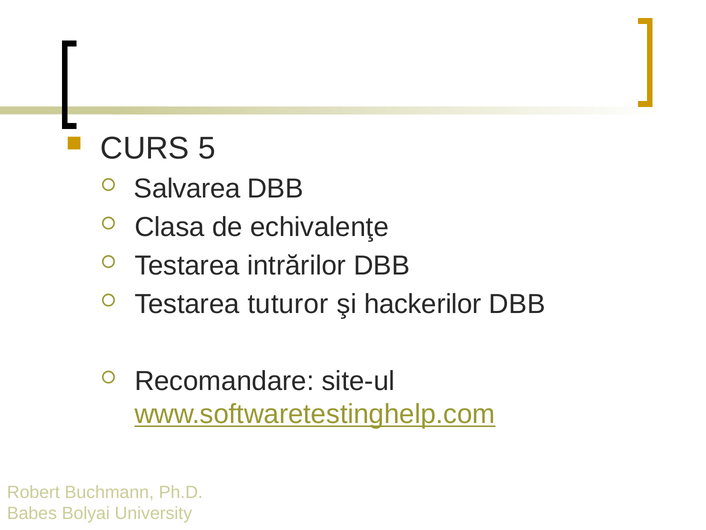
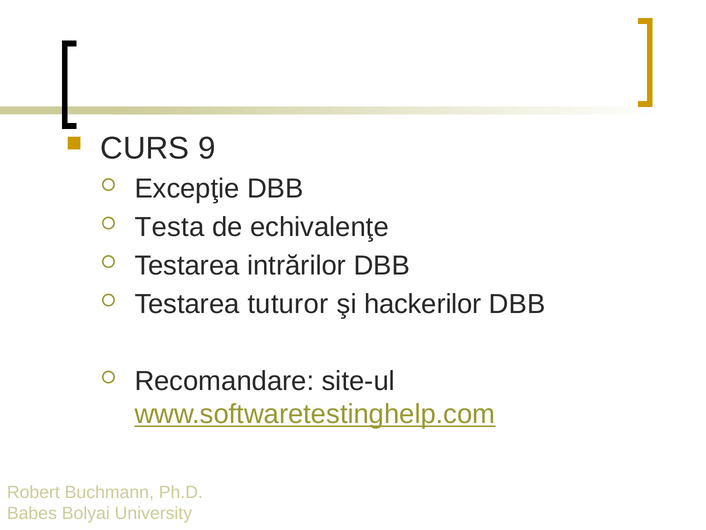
5: 5 -> 9 (207, 148)
Salvarea: Salvarea -> Excepţie (187, 189)
Clasa: Clasa -> Testa (169, 227)
